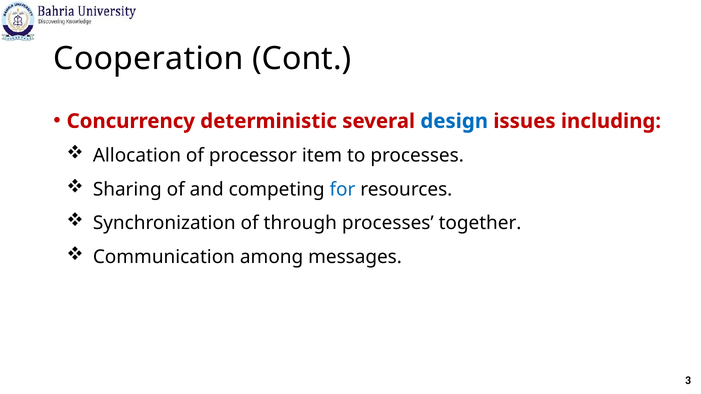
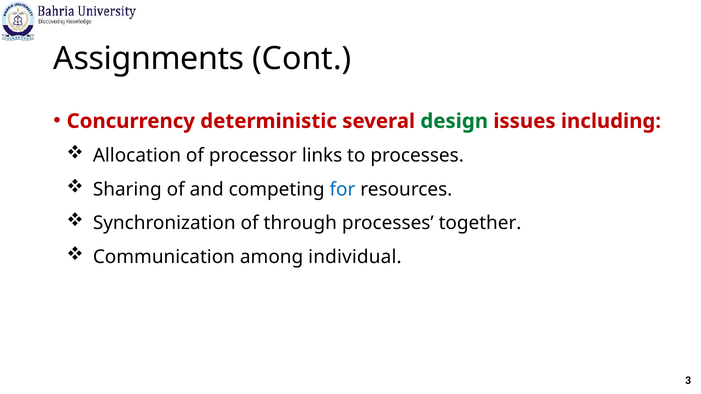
Cooperation: Cooperation -> Assignments (149, 59)
design colour: blue -> green (454, 121)
item: item -> links (322, 156)
messages: messages -> individual (355, 257)
